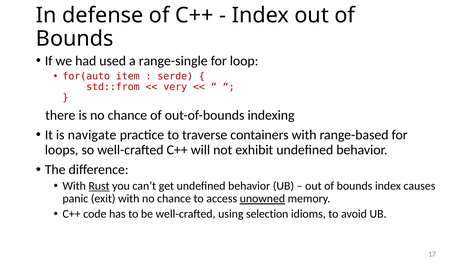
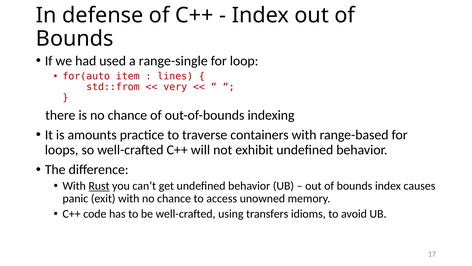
serde: serde -> lines (175, 76)
navigate: navigate -> amounts (92, 135)
unowned underline: present -> none (262, 198)
selection: selection -> transfers (267, 214)
